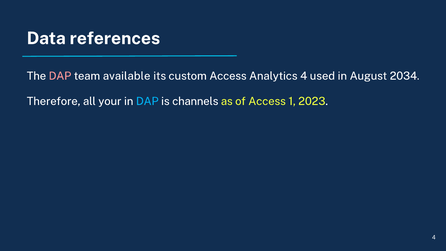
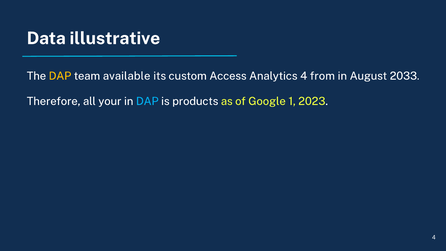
references: references -> illustrative (115, 38)
DAP colour: pink -> yellow (60, 76)
used: used -> from (322, 76)
2034: 2034 -> 2033 (405, 76)
channels: channels -> products (195, 101)
of Access: Access -> Google (267, 101)
